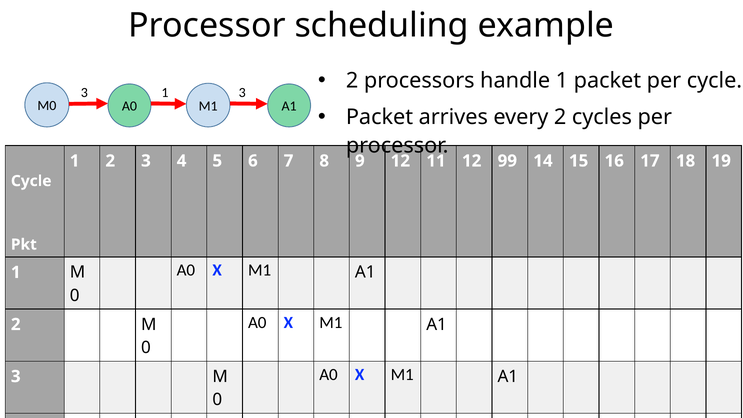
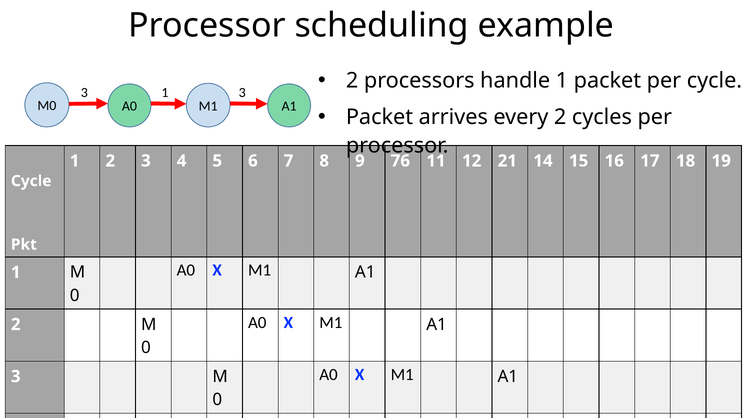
9 12: 12 -> 76 (400, 161)
99: 99 -> 21 (507, 161)
